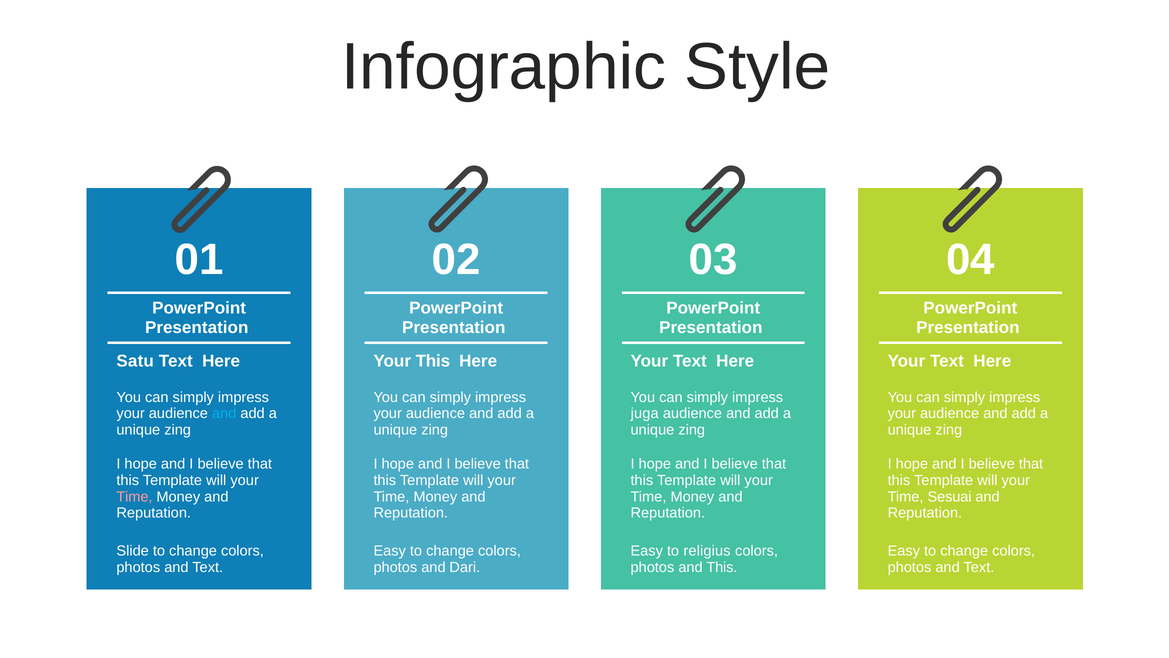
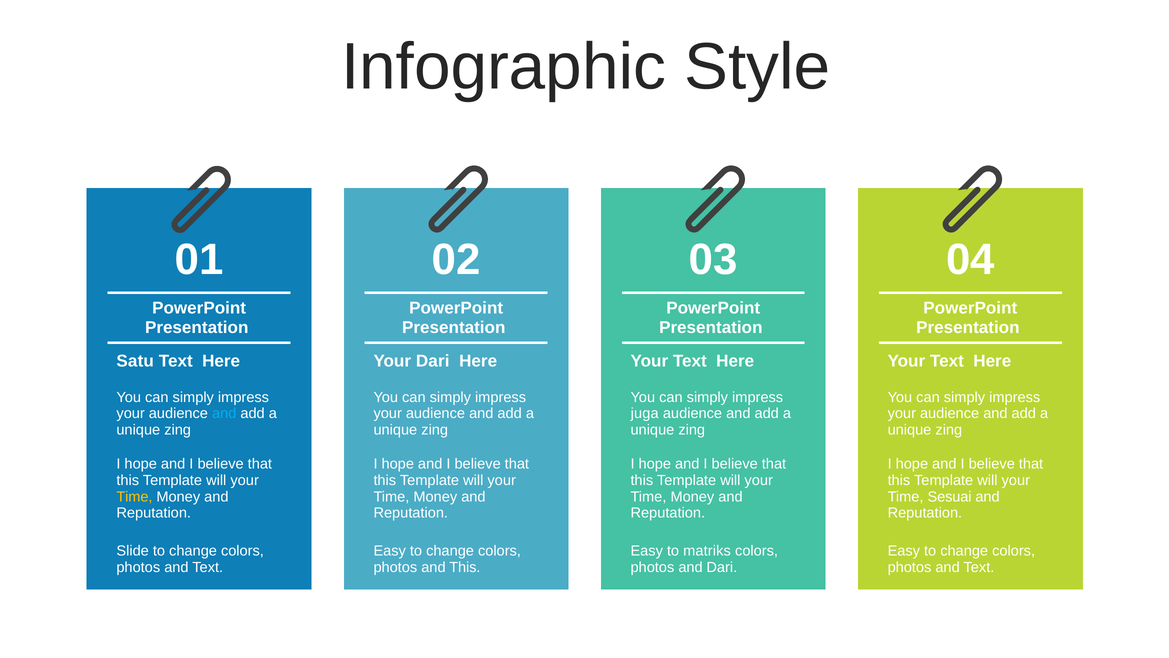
Your This: This -> Dari (433, 361)
Time colour: pink -> yellow (134, 496)
religius: religius -> matriks (707, 551)
and Dari: Dari -> This (465, 567)
and This: This -> Dari (722, 567)
